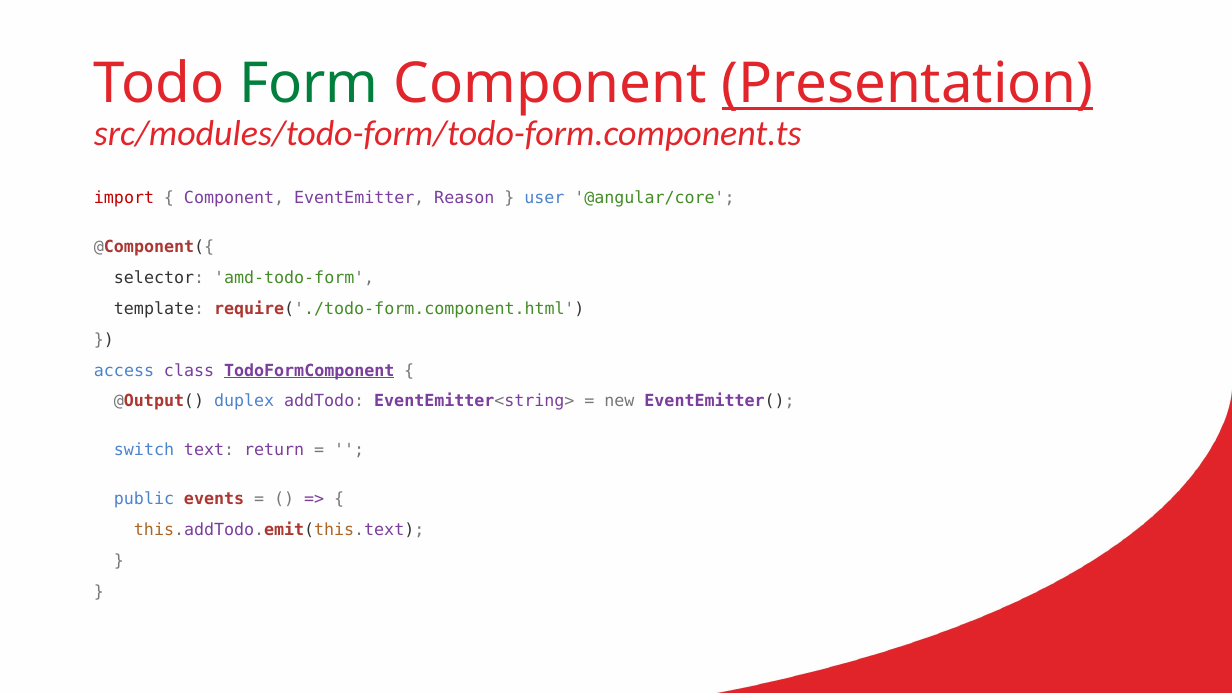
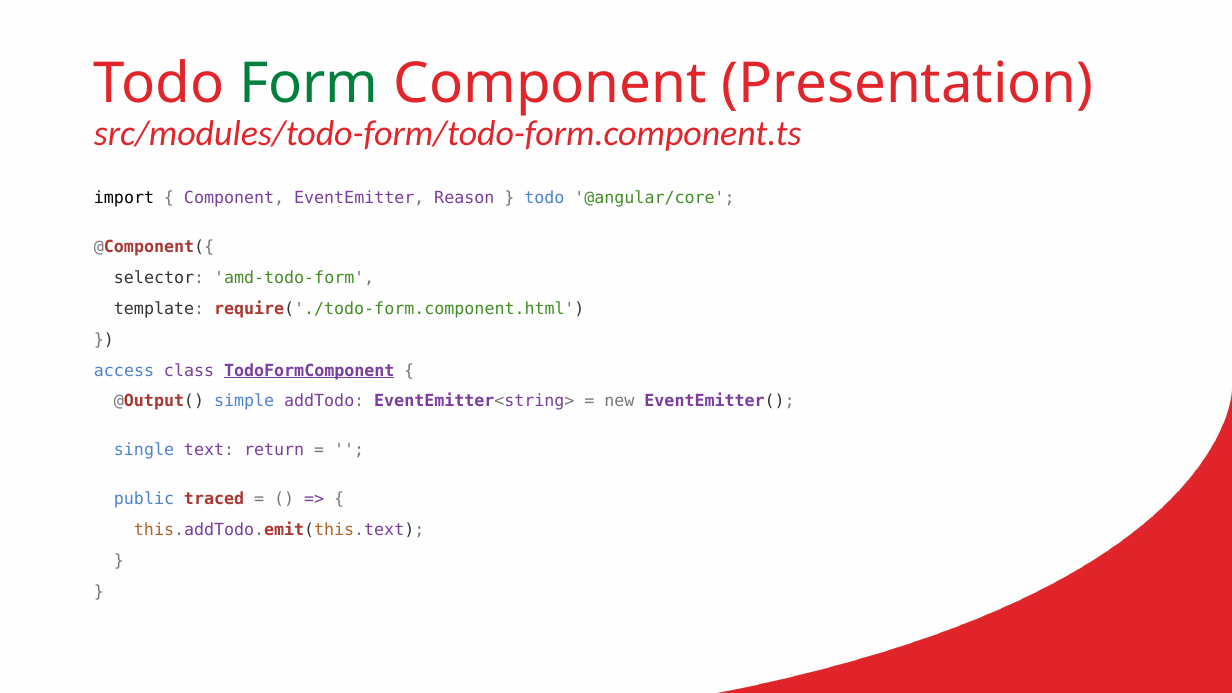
Presentation underline: present -> none (908, 84)
import colour: red -> black (124, 198)
user: user -> todo (544, 198)
duplex: duplex -> simple (244, 401)
switch: switch -> single (144, 450)
events: events -> traced (214, 499)
